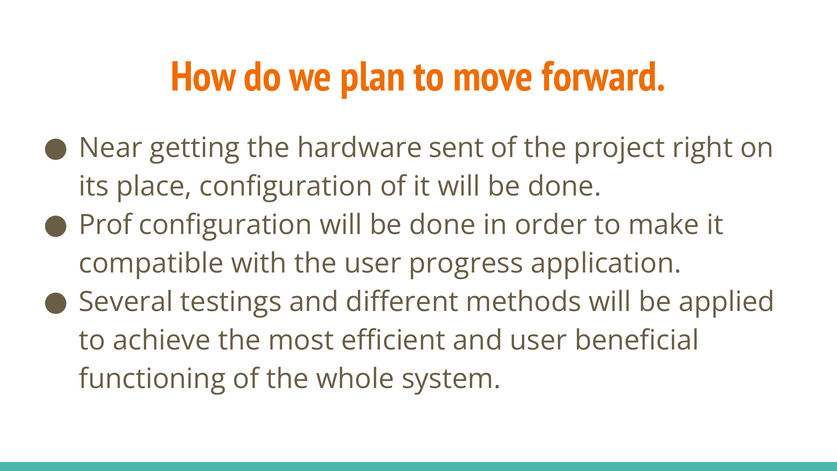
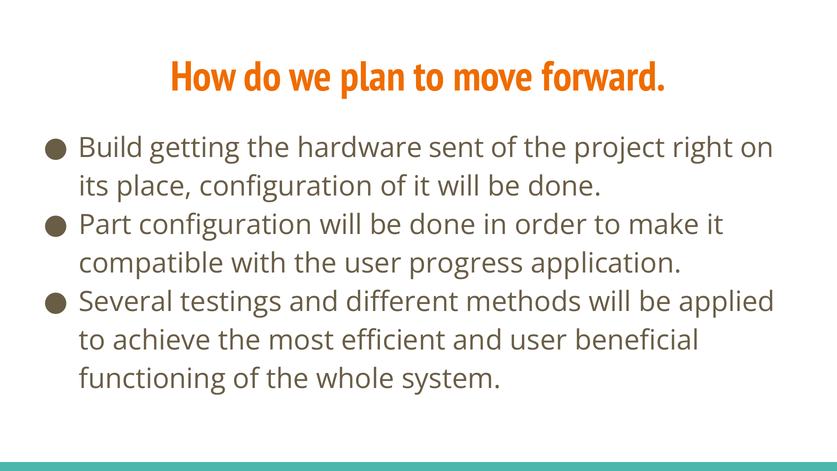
Near: Near -> Build (111, 148)
Prof: Prof -> Part (105, 225)
